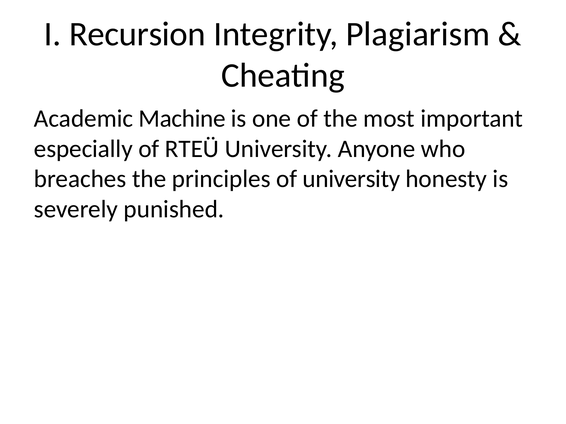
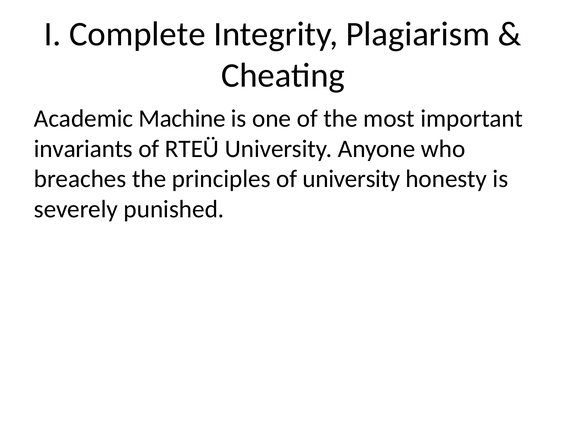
Recursion: Recursion -> Complete (137, 34)
especially: especially -> invariants (83, 149)
